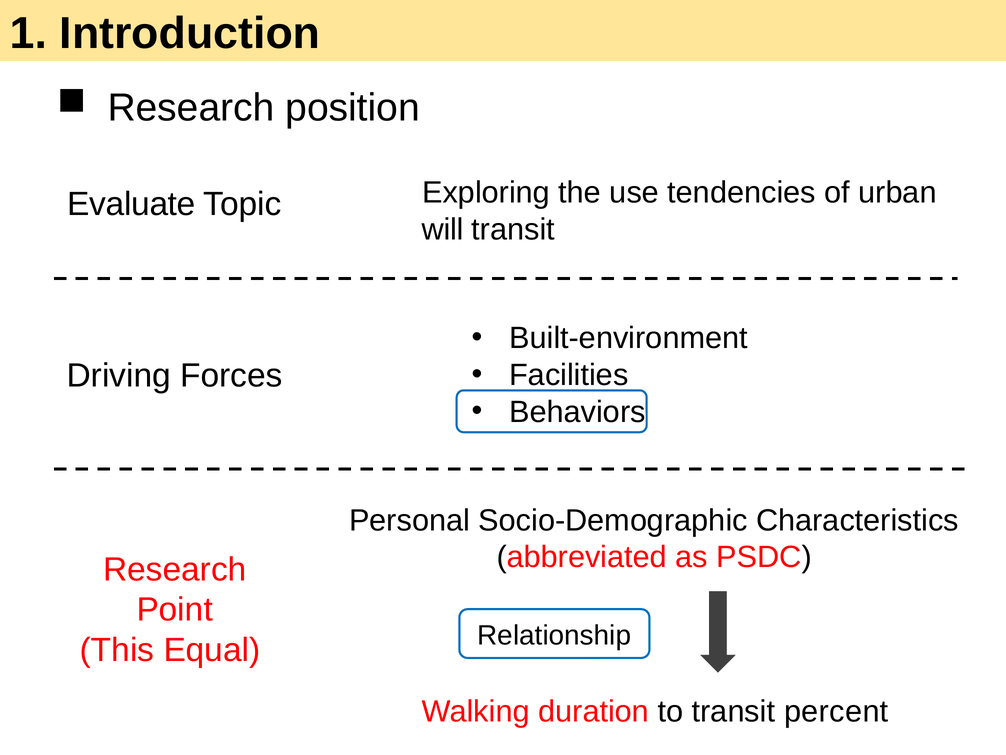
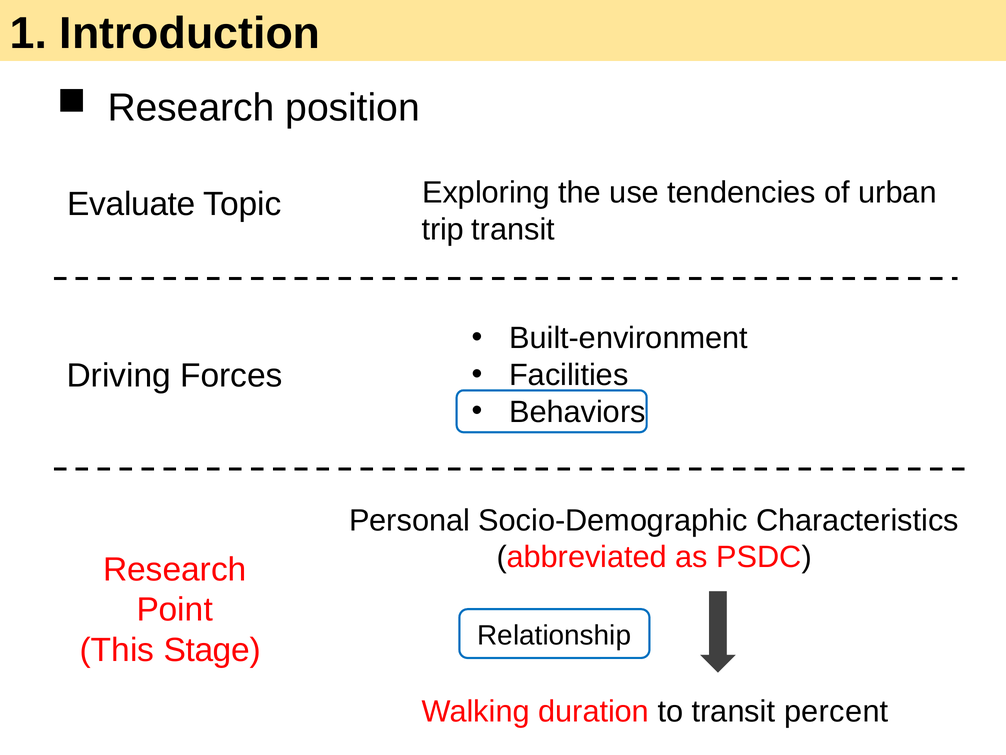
will: will -> trip (443, 230)
Equal: Equal -> Stage (212, 650)
